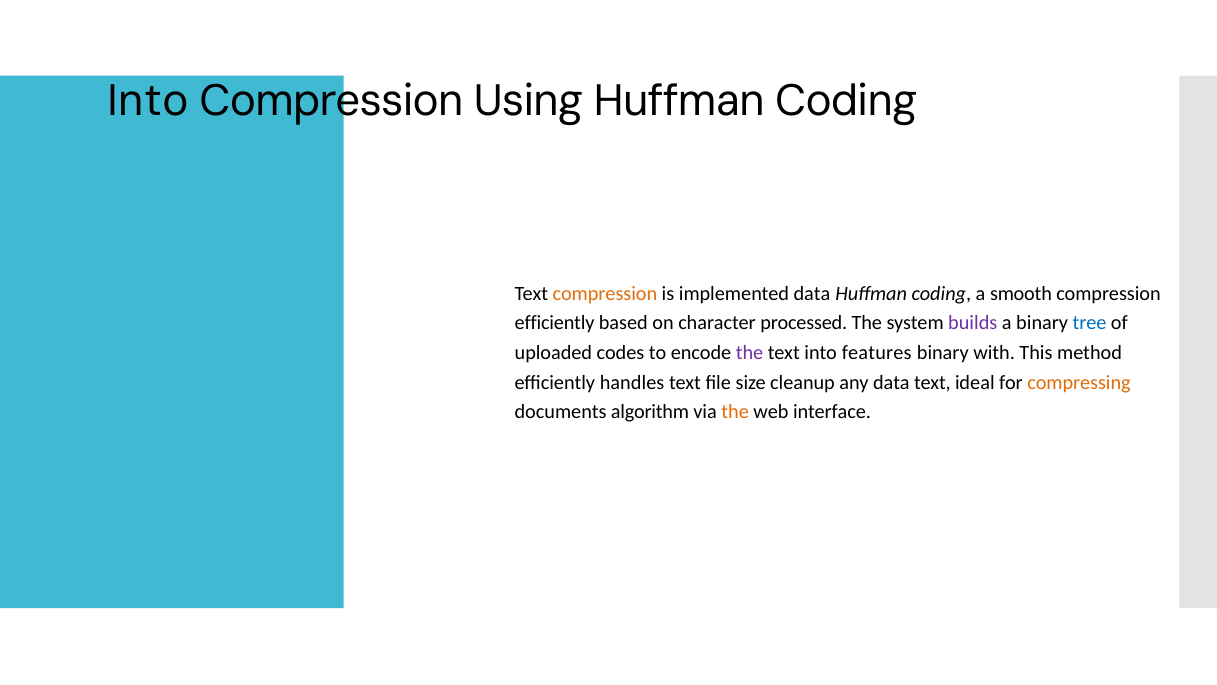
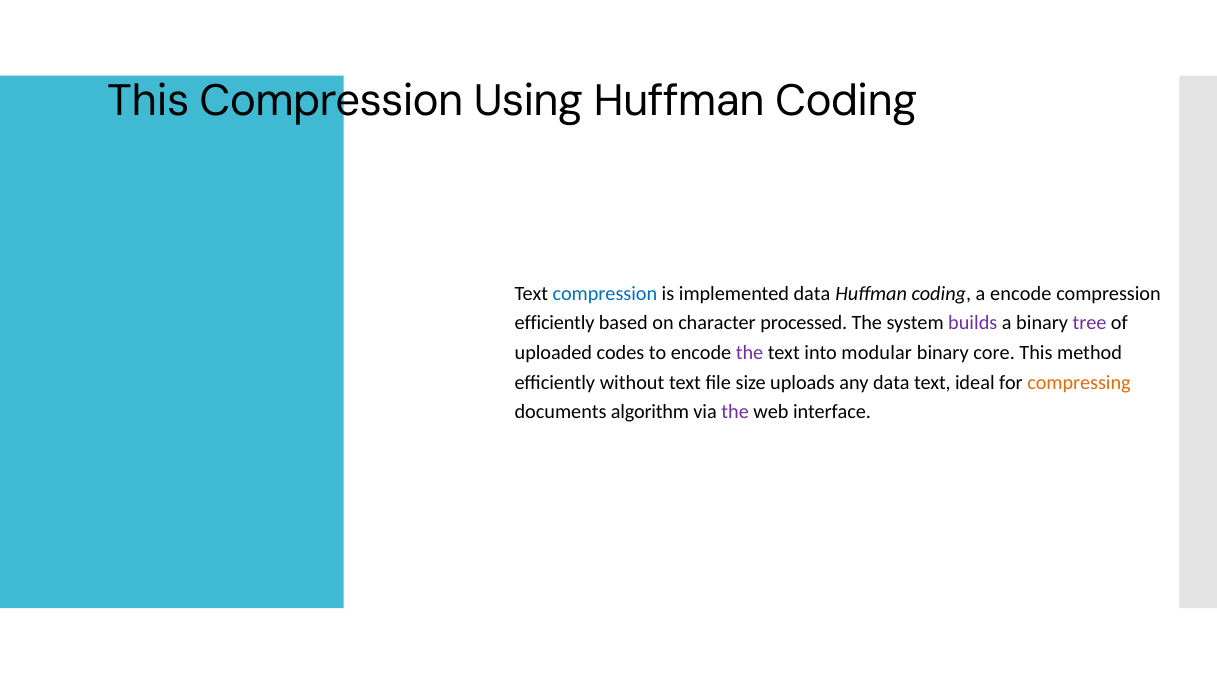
Into: Into -> This (148, 101)
compression colour: orange -> blue (605, 293)
a smooth: smooth -> encode (1021, 293)
tree colour: blue -> purple (1090, 323)
features: features -> modular (877, 353)
with: with -> core (994, 353)
handles: handles -> without (632, 382)
cleanup: cleanup -> uploads (803, 382)
the colour: orange -> purple (735, 412)
